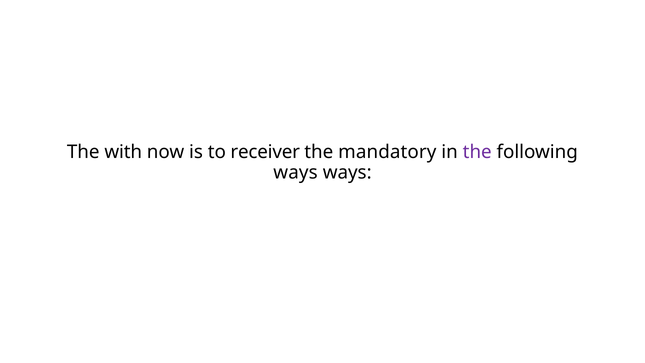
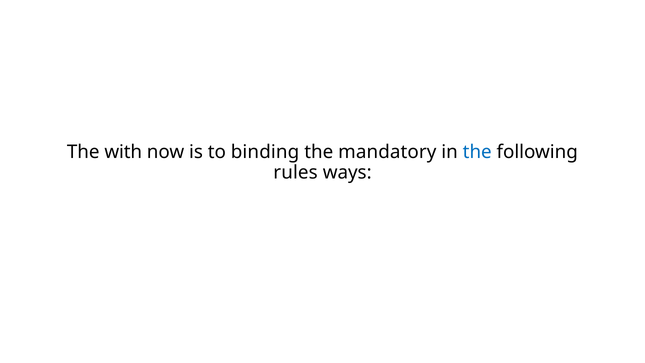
receiver: receiver -> binding (265, 152)
the colour: purple -> blue (477, 152)
ways: ways -> rules (296, 172)
